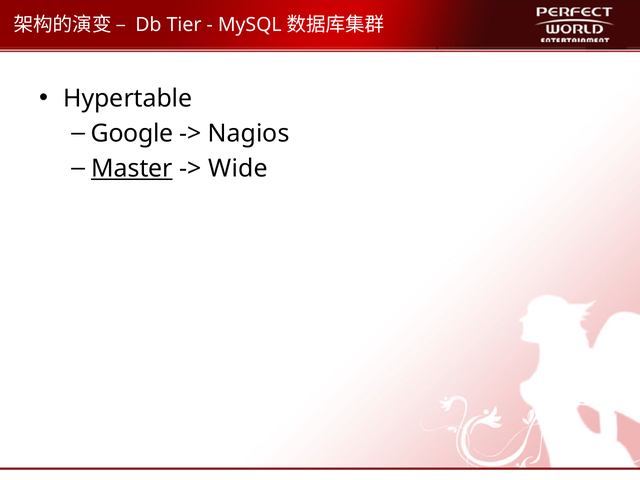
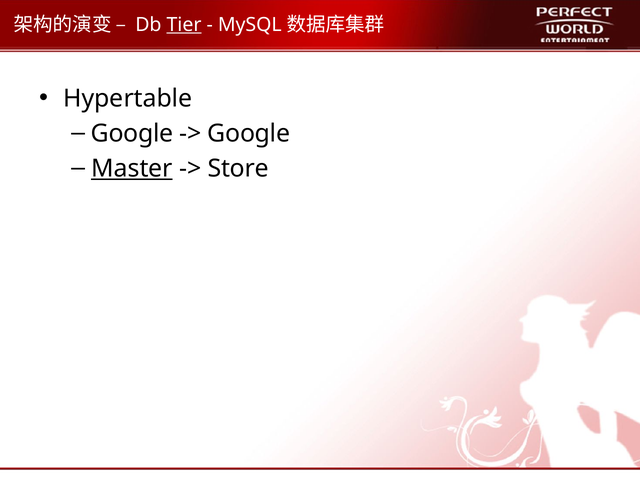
Tier underline: none -> present (184, 25)
Nagios: Nagios -> Google (249, 133)
Wide: Wide -> Store (238, 168)
